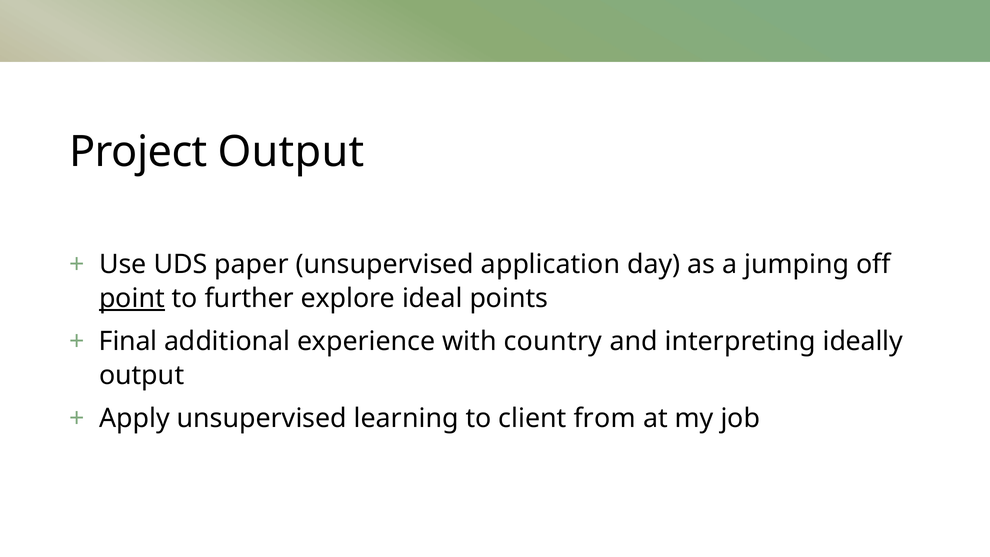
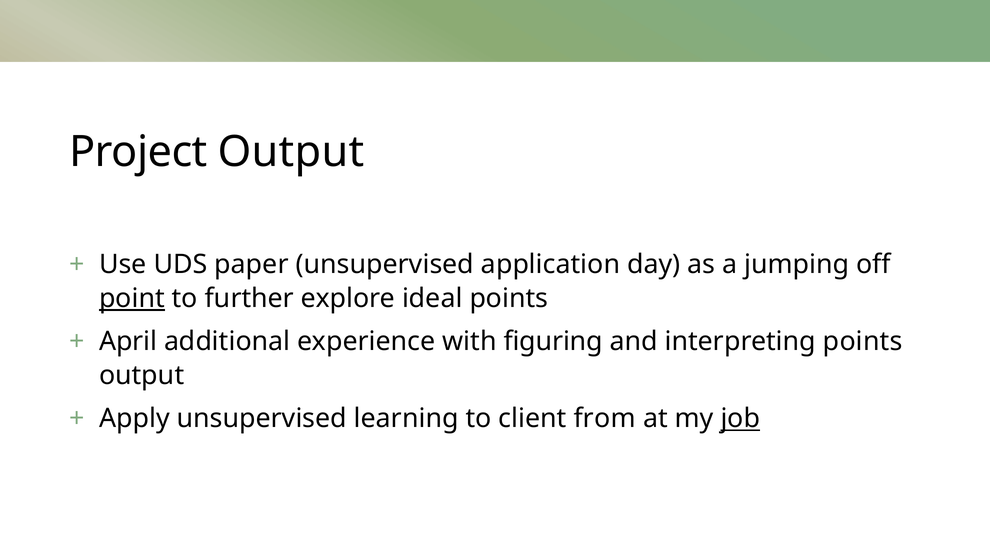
Final: Final -> April (128, 342)
country: country -> figuring (553, 342)
interpreting ideally: ideally -> points (863, 342)
job underline: none -> present (740, 419)
